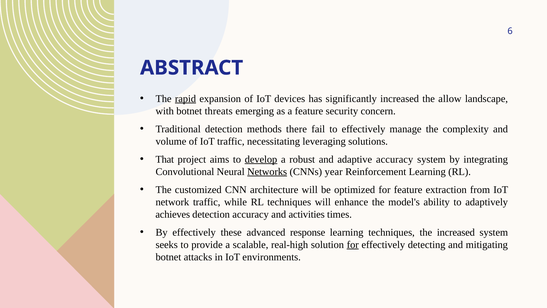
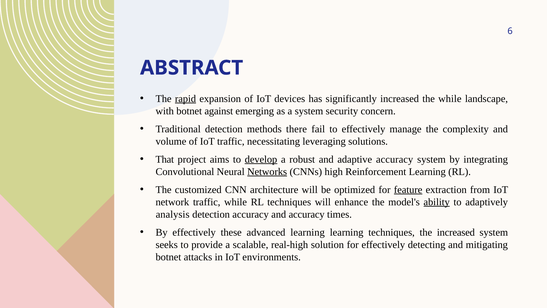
the allow: allow -> while (450, 99)
threats: threats -> against (219, 111)
a feature: feature -> system (309, 111)
year: year -> high (334, 171)
feature underline: none -> present (408, 189)
ability underline: none -> present (437, 202)
achieves: achieves -> analysis (173, 214)
and activities: activities -> accuracy (307, 214)
advanced response: response -> learning (308, 232)
for underline: present -> none (353, 244)
